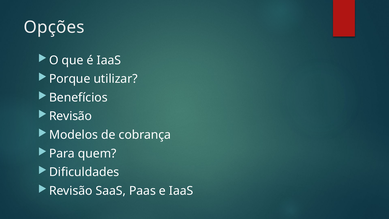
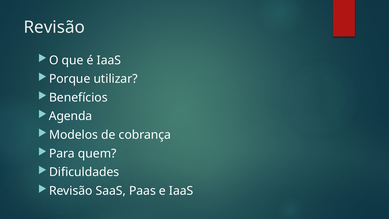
Opções: Opções -> Revisão (54, 27)
Revisão: Revisão -> Agenda (71, 116)
